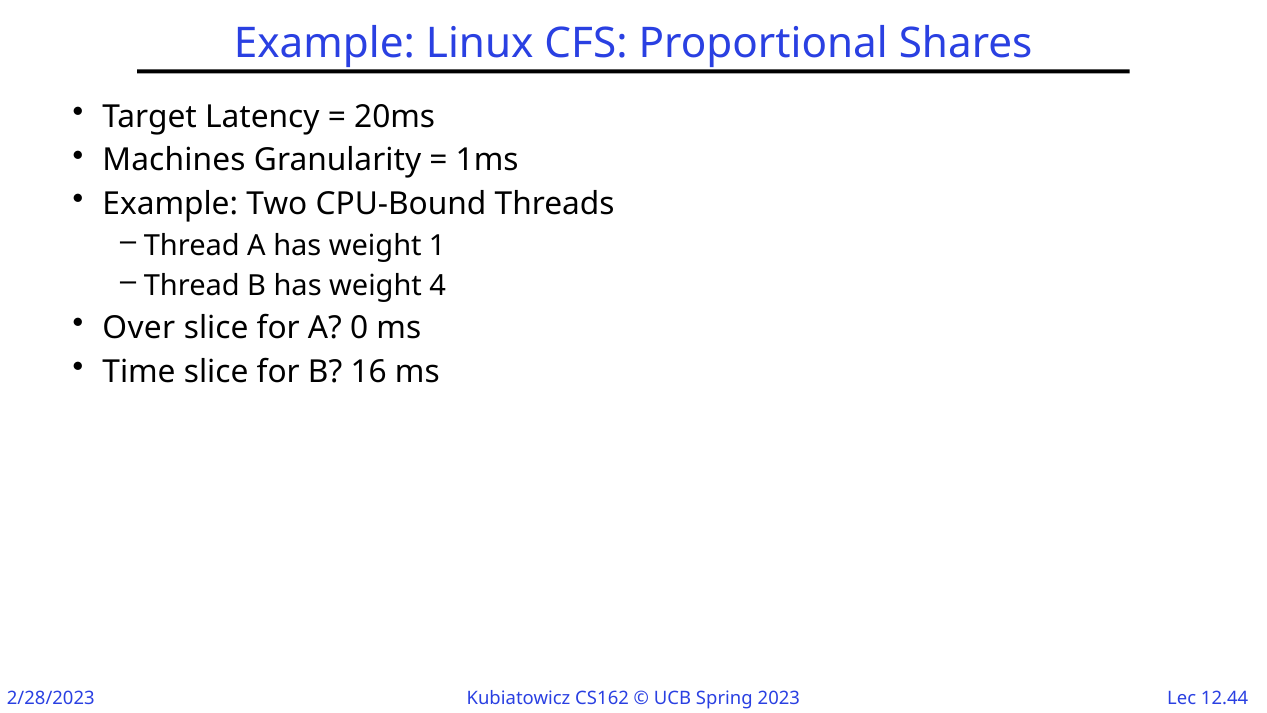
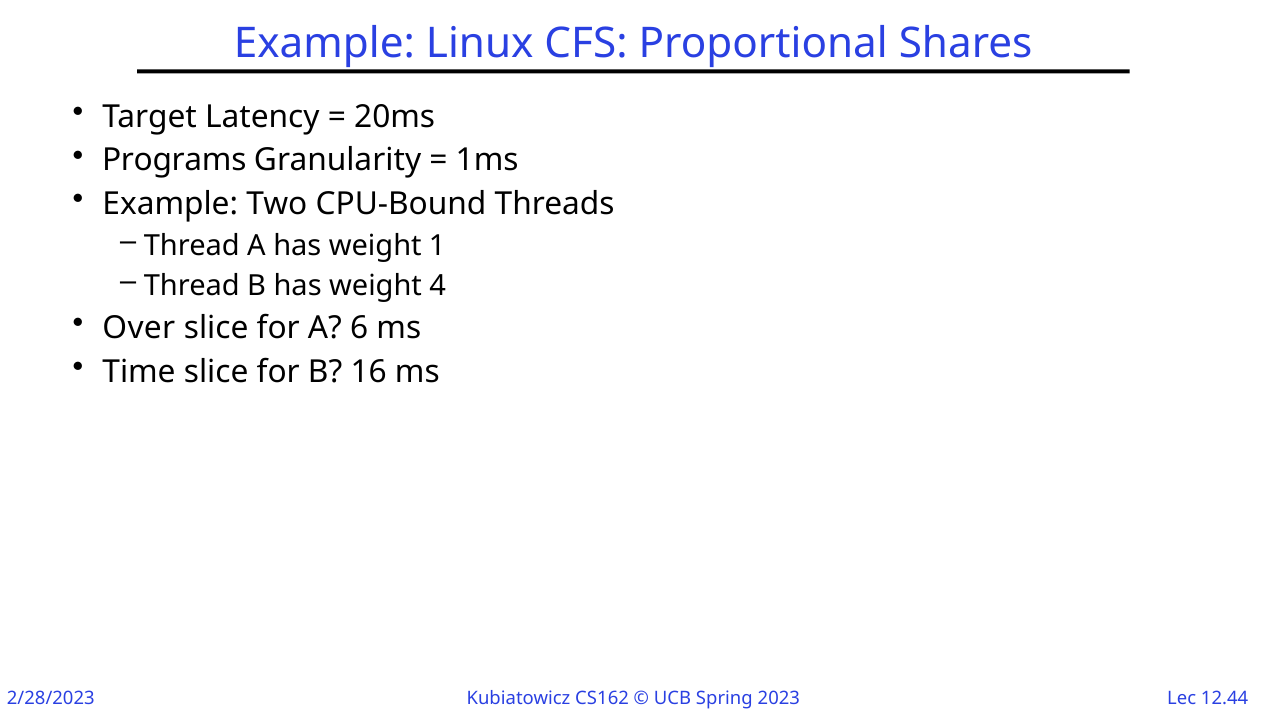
Machines: Machines -> Programs (174, 160)
0: 0 -> 6 (359, 328)
